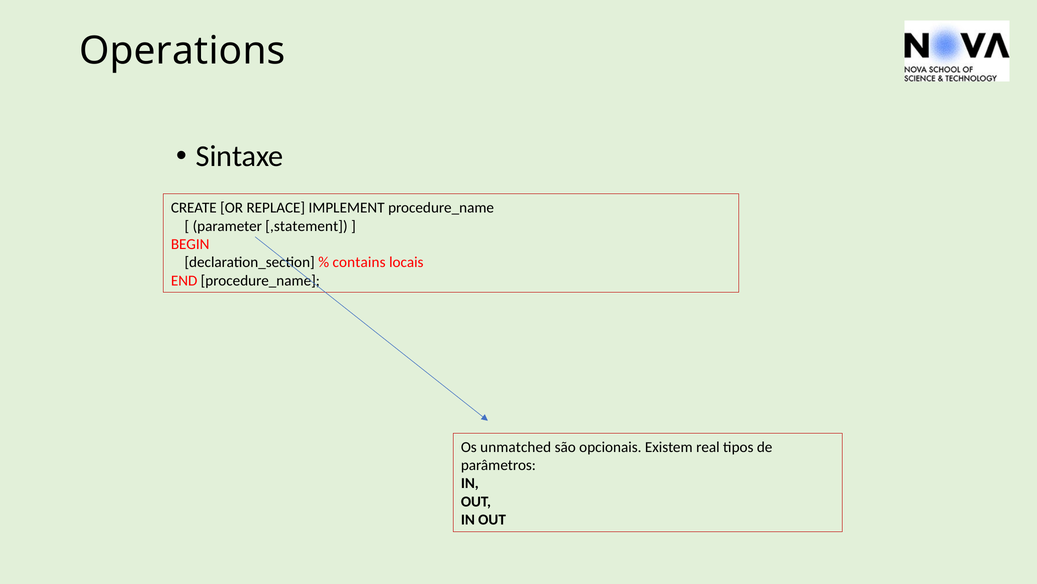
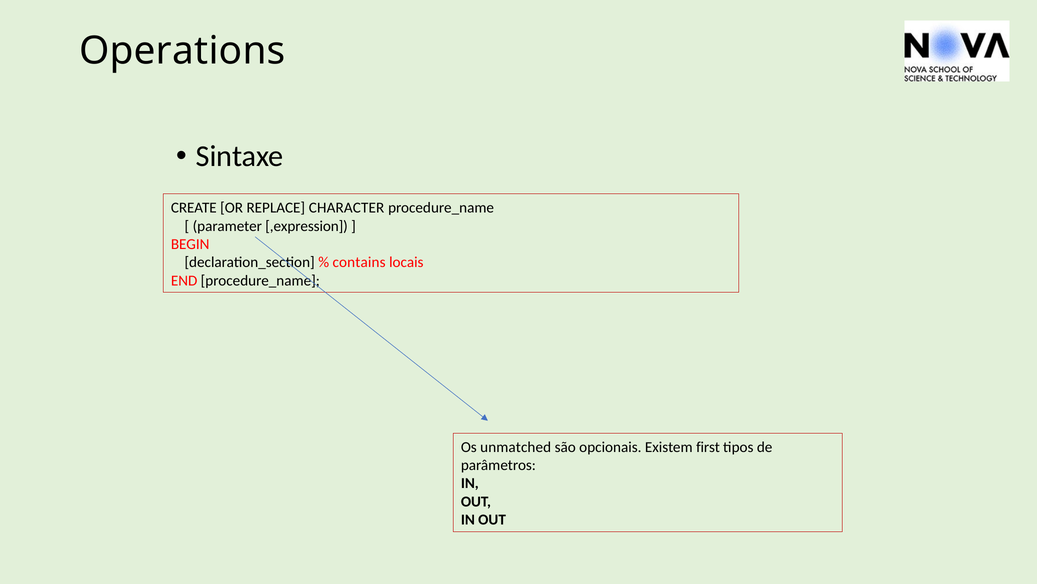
IMPLEMENT: IMPLEMENT -> CHARACTER (347, 208)
,statement: ,statement -> ,expression (307, 226)
real: real -> first (708, 446)
